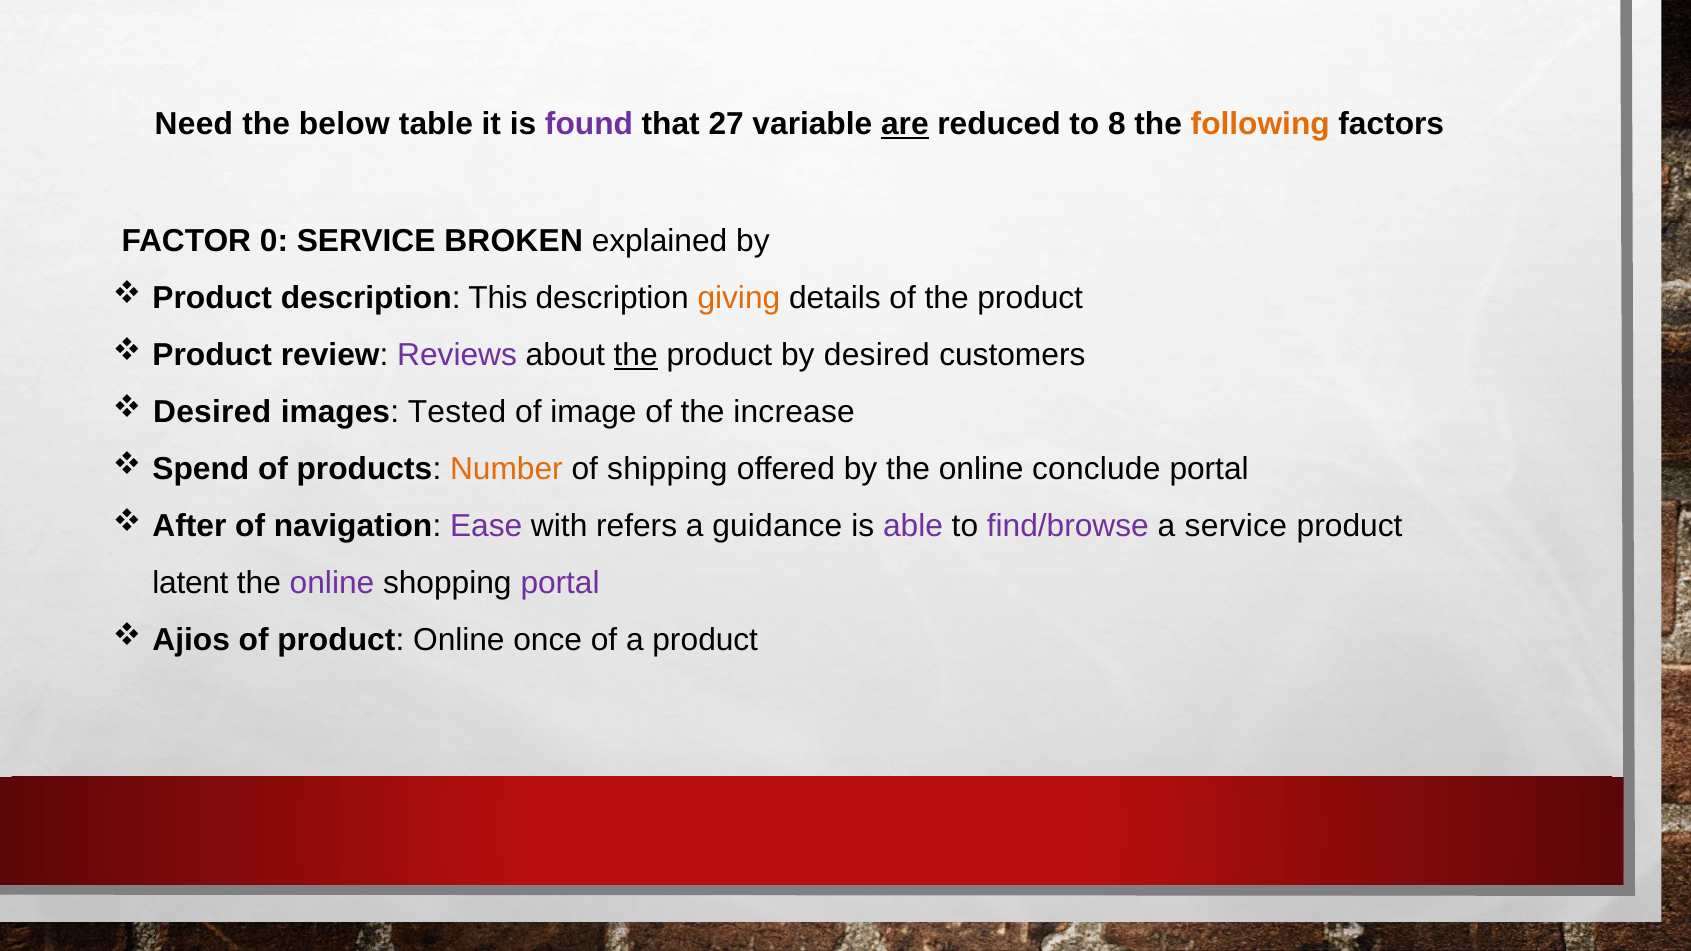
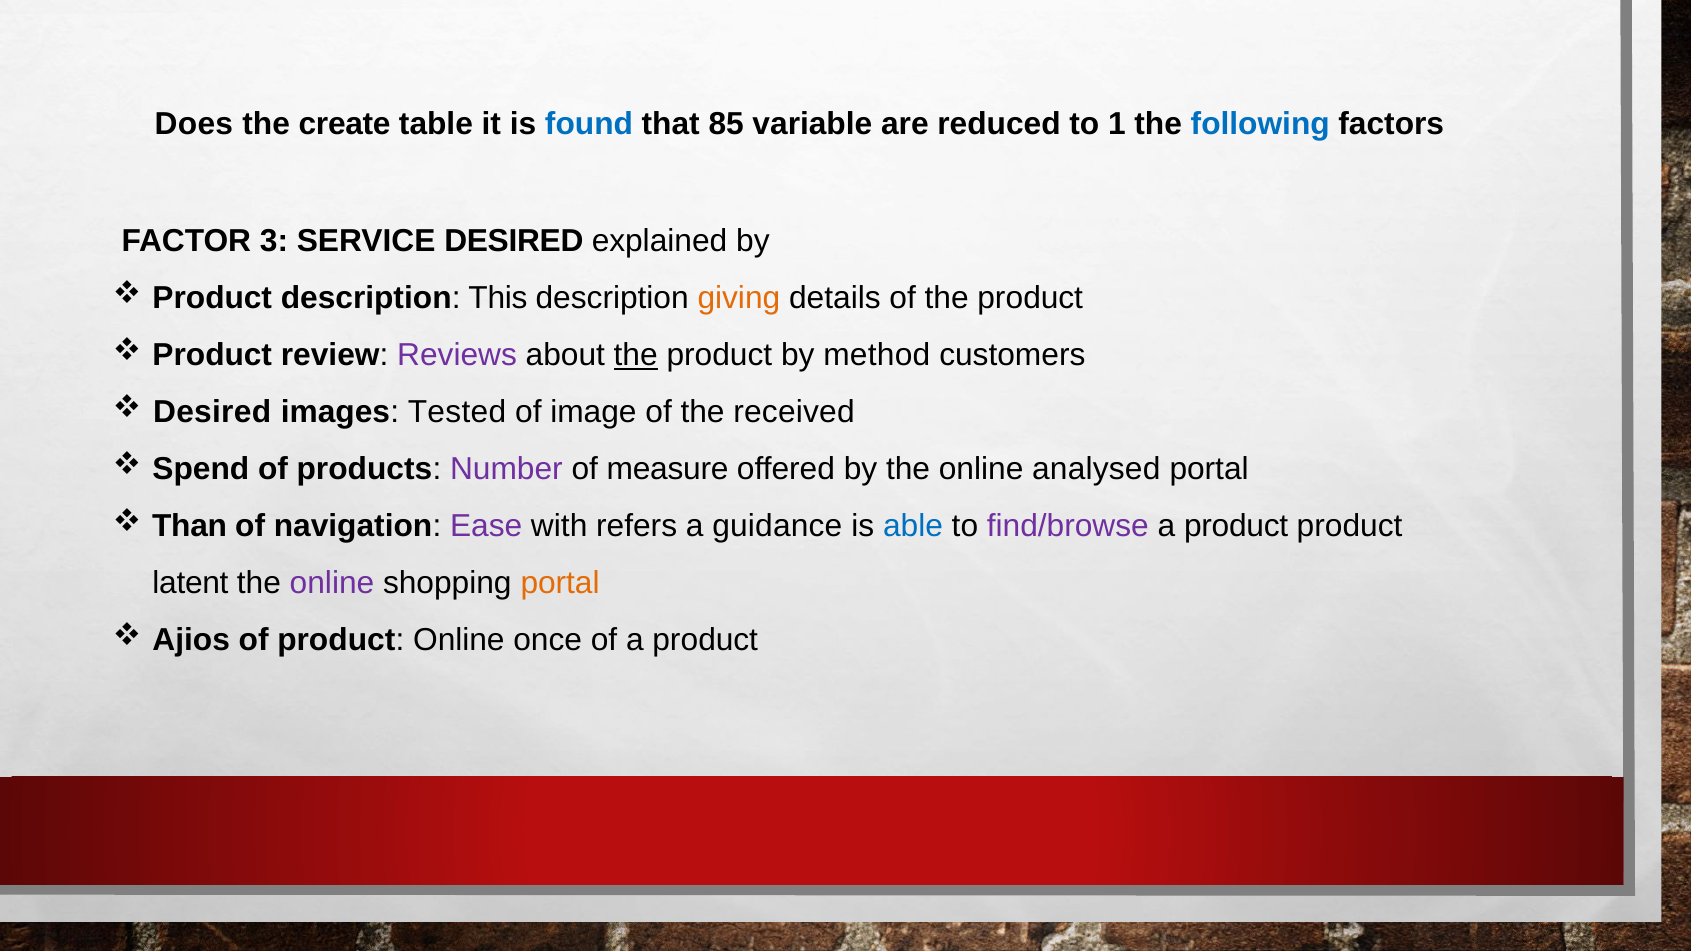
Need: Need -> Does (194, 124)
below: below -> create (345, 124)
found colour: purple -> blue (589, 124)
27: 27 -> 85 (726, 124)
are underline: present -> none (905, 124)
8: 8 -> 1 (1117, 124)
following colour: orange -> blue (1260, 124)
0: 0 -> 3 (274, 241)
SERVICE BROKEN: BROKEN -> DESIRED (514, 241)
by desired: desired -> method (877, 355)
increase: increase -> received (794, 412)
Number colour: orange -> purple (506, 469)
shipping: shipping -> measure (668, 469)
conclude: conclude -> analysed (1096, 469)
After: After -> Than (190, 526)
able colour: purple -> blue (913, 526)
service: service -> product (1236, 526)
portal colour: purple -> orange (560, 583)
